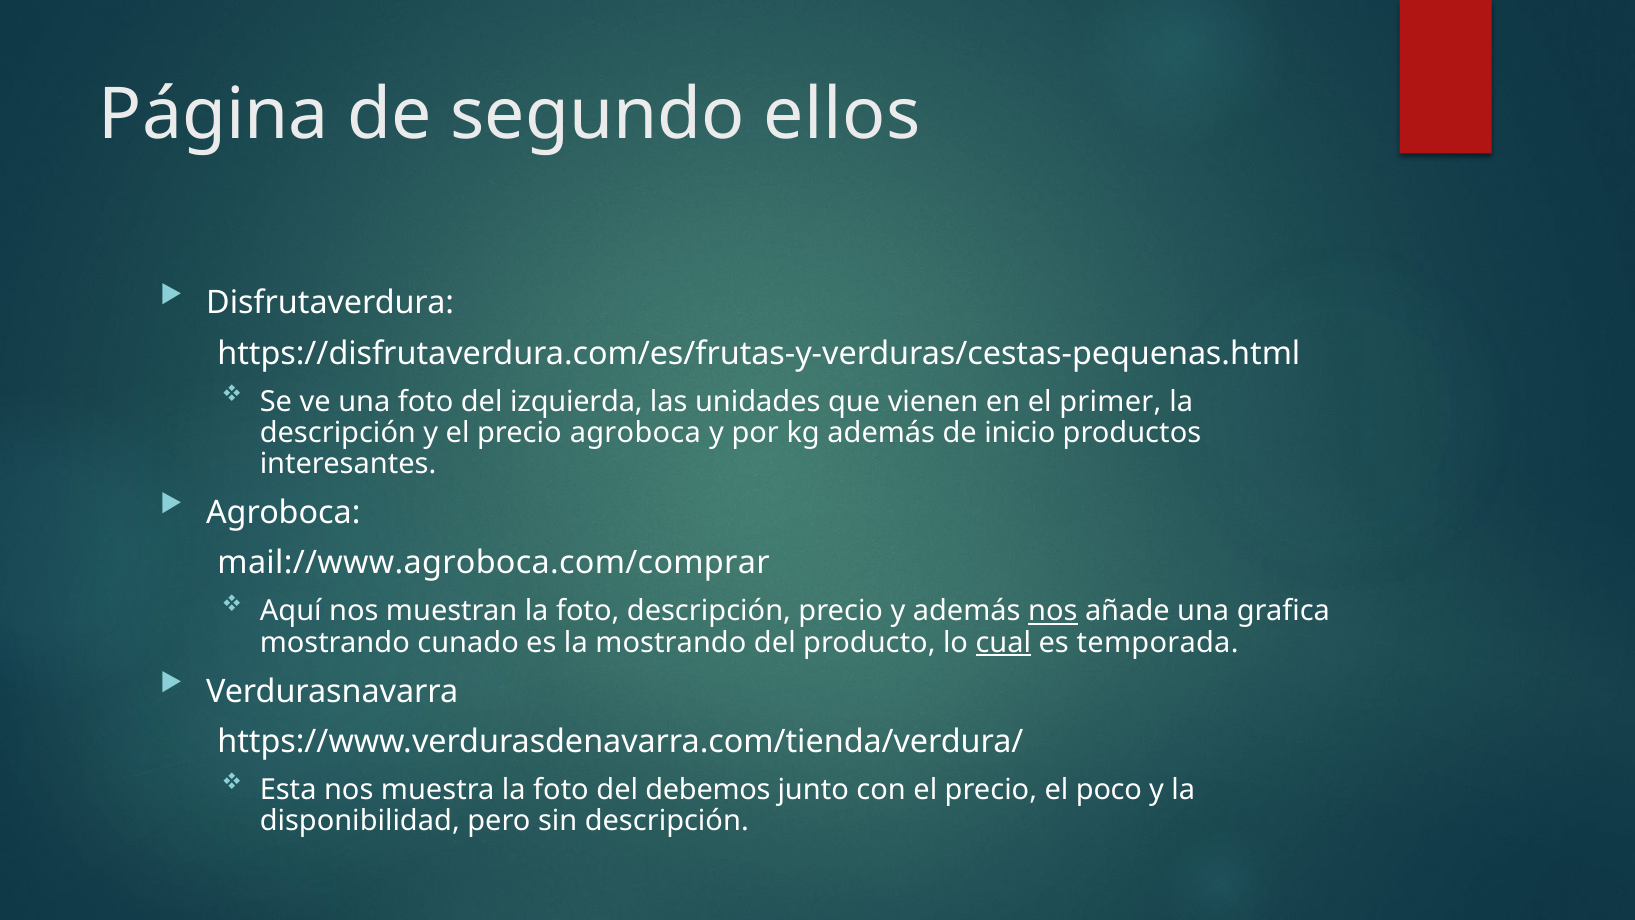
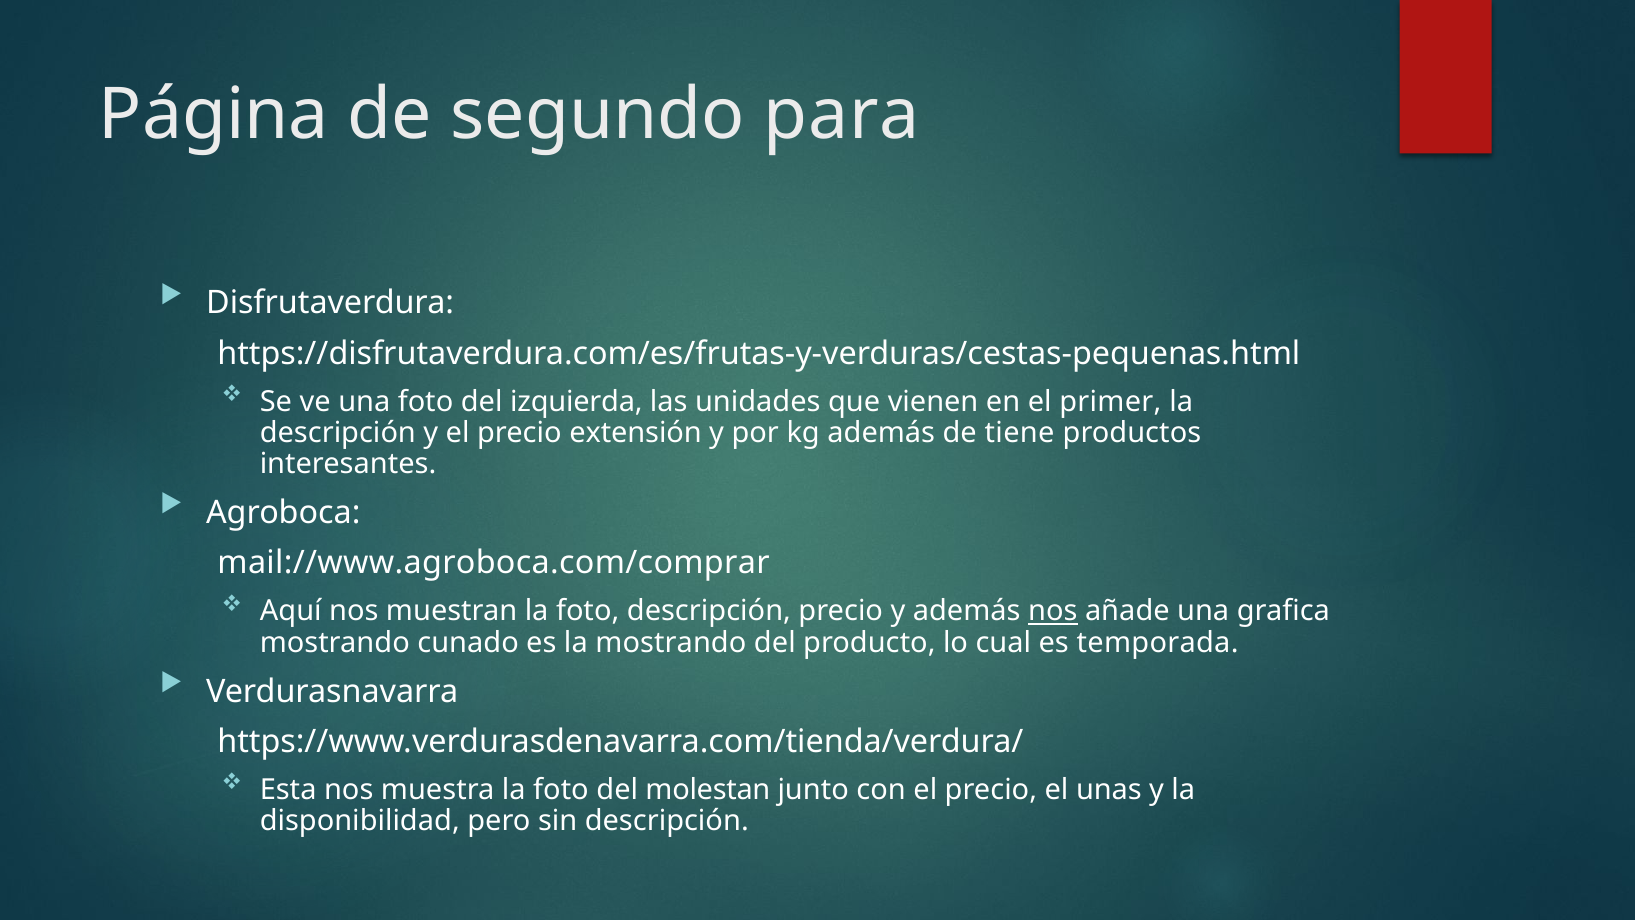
ellos: ellos -> para (842, 115)
precio agroboca: agroboca -> extensión (636, 433)
inicio: inicio -> tiene (1020, 433)
cual underline: present -> none (1003, 642)
debemos: debemos -> molestan (708, 789)
poco: poco -> unas (1109, 789)
